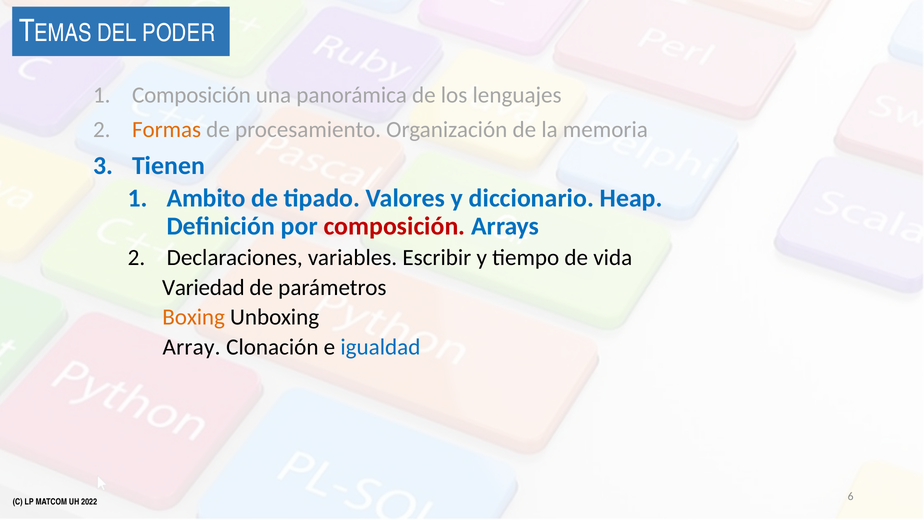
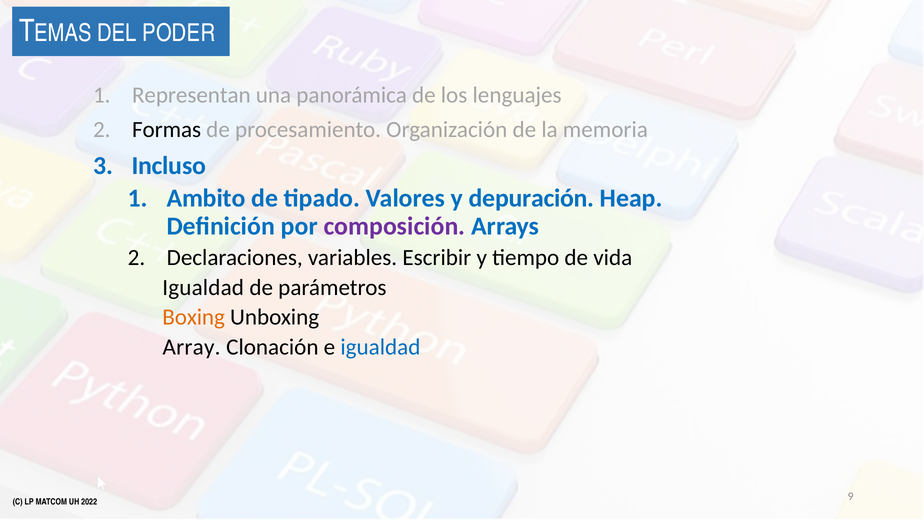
1 Composición: Composición -> Representan (191, 95)
Formas colour: orange -> black (167, 130)
Tienen: Tienen -> Incluso (169, 166)
diccionario: diccionario -> depuración (532, 198)
composición colour: red -> purple (394, 226)
Variedad: Variedad -> Igualdad (203, 287)
6: 6 -> 9 (851, 496)
